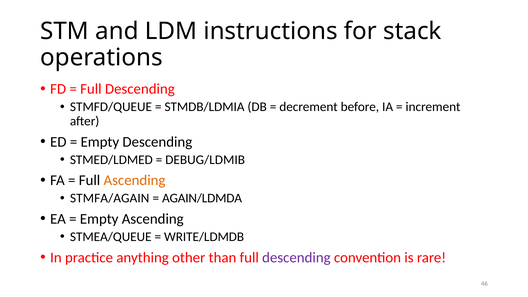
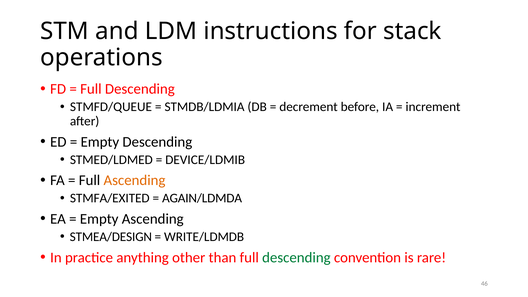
DEBUG/LDMIB: DEBUG/LDMIB -> DEVICE/LDMIB (205, 160)
STMFA/AGAIN: STMFA/AGAIN -> STMFA/EXITED (110, 198)
STMEA/QUEUE: STMEA/QUEUE -> STMEA/DESIGN (111, 237)
descending colour: purple -> green (296, 257)
